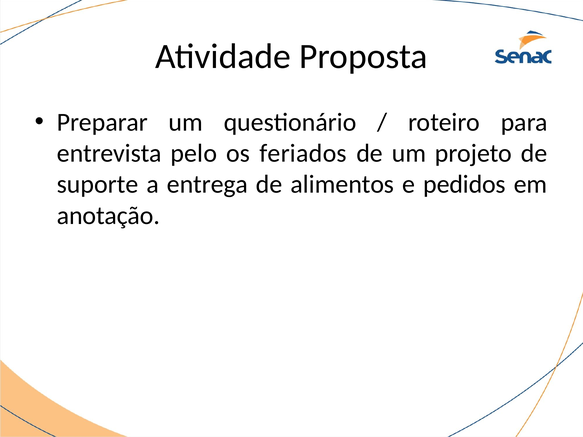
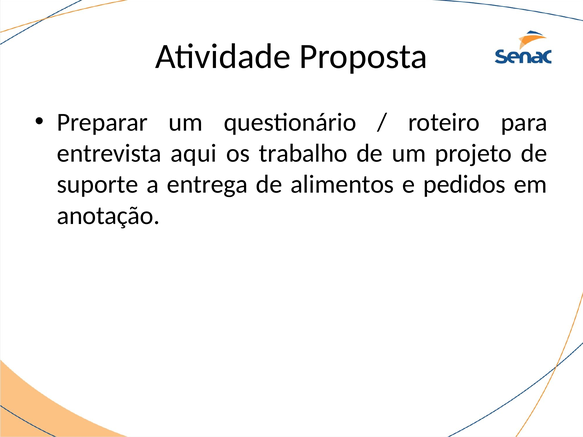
pelo: pelo -> aqui (194, 153)
feriados: feriados -> trabalho (303, 153)
